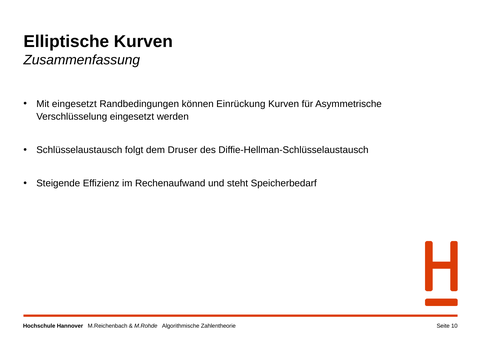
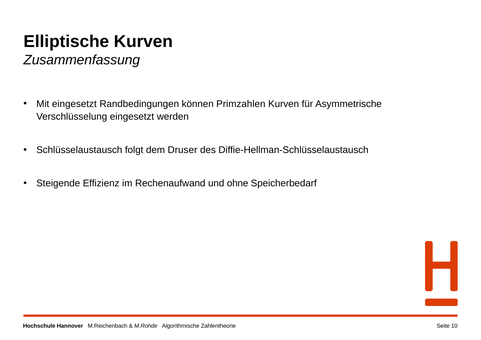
Einrückung: Einrückung -> Primzahlen (241, 104)
steht: steht -> ohne (238, 184)
